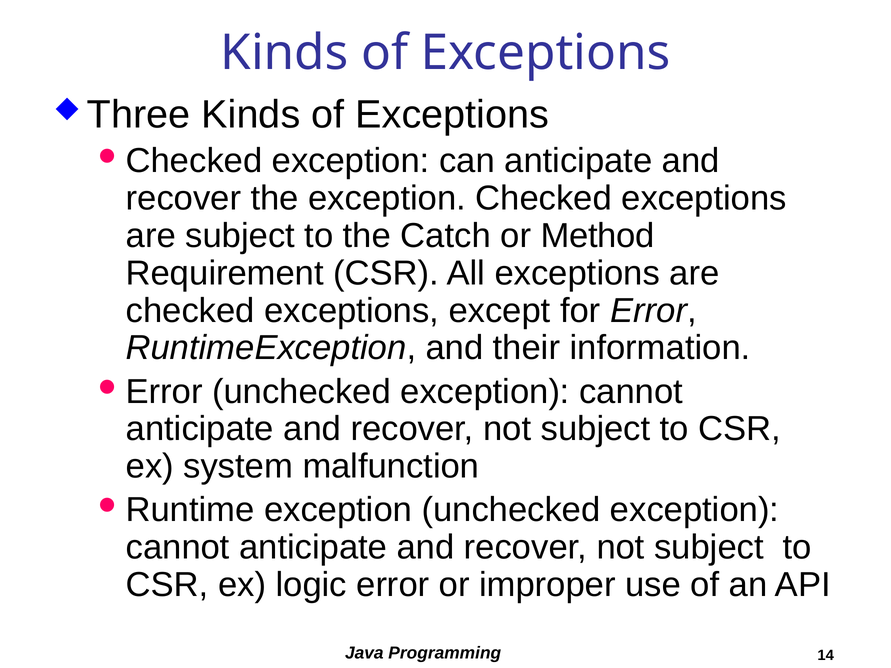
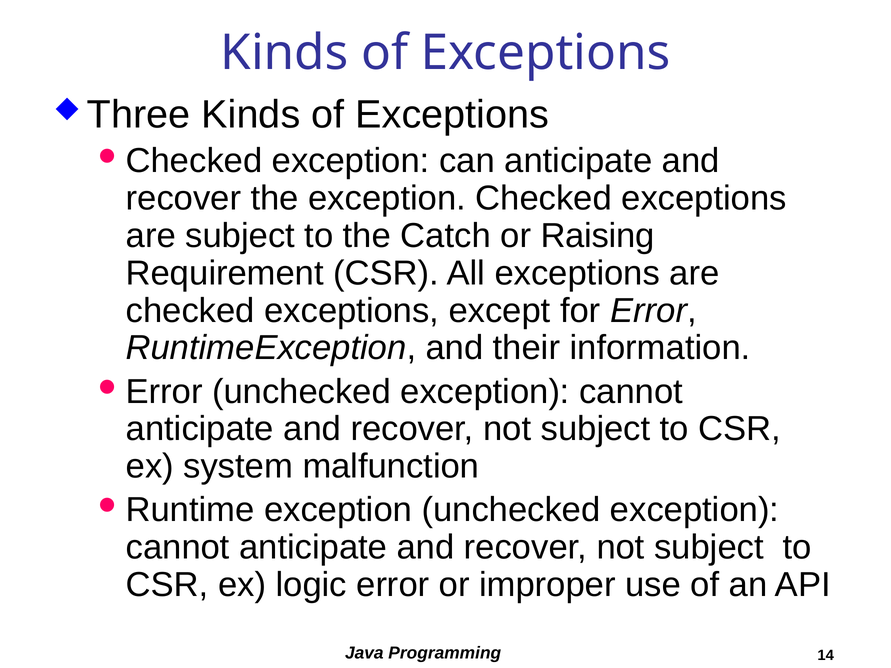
Method: Method -> Raising (598, 236)
